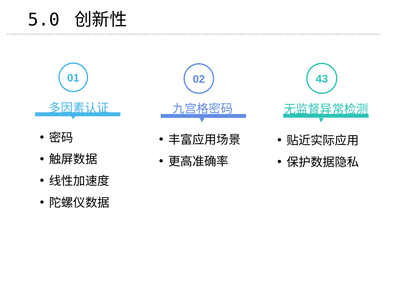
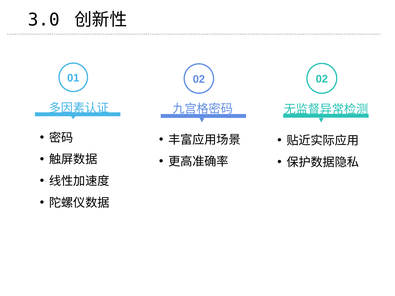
5.0: 5.0 -> 3.0 (44, 20)
01 43: 43 -> 02 (322, 79)
